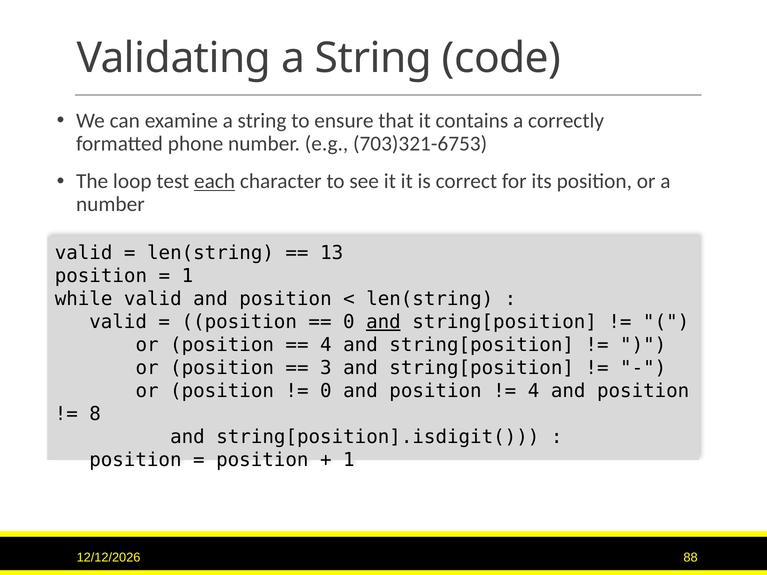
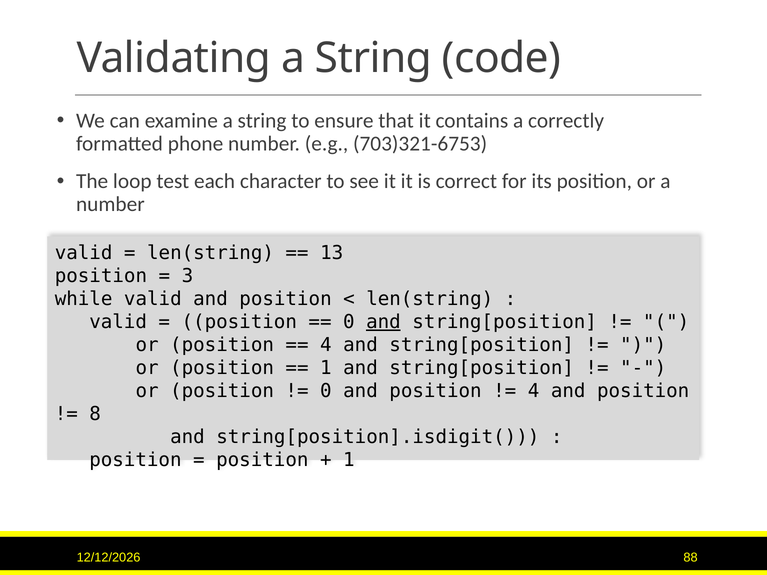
each underline: present -> none (215, 181)
1: 1 -> 3 (187, 276)
3: 3 -> 1 (326, 368)
